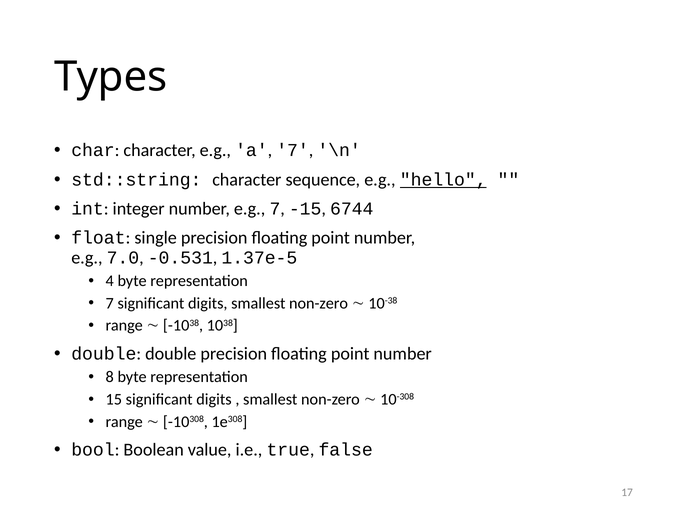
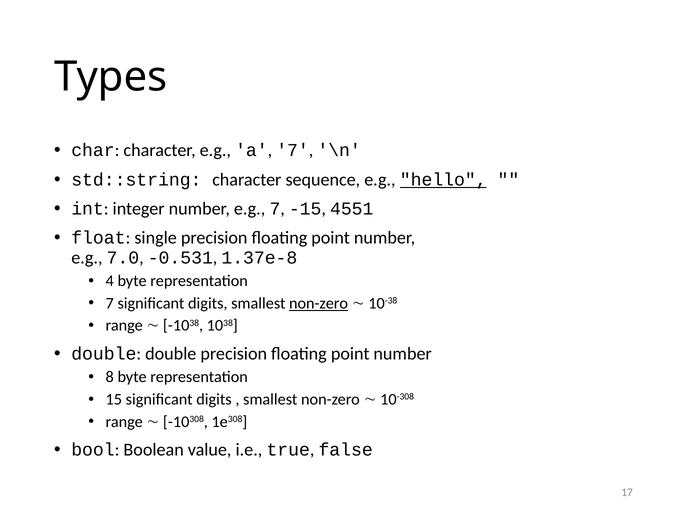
6744: 6744 -> 4551 (352, 209)
1.37e-5: 1.37e-5 -> 1.37e-8 (259, 257)
non-zero underline: none -> present (319, 303)
